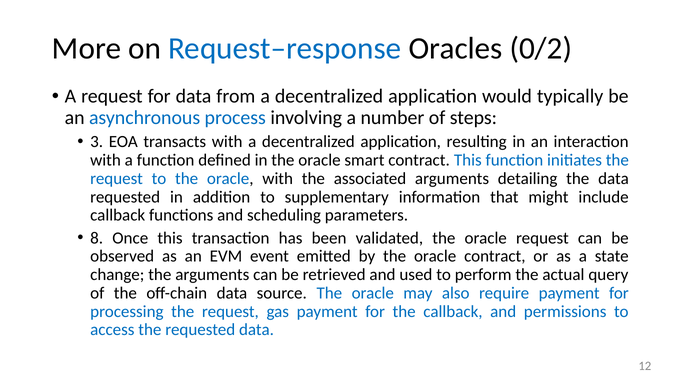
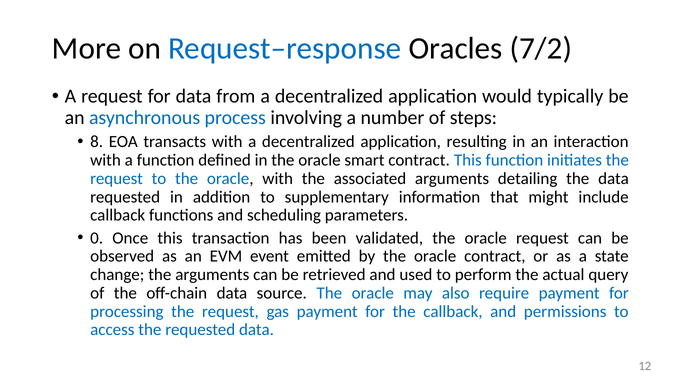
0/2: 0/2 -> 7/2 (541, 49)
3: 3 -> 8 (97, 142)
8: 8 -> 0 (97, 238)
